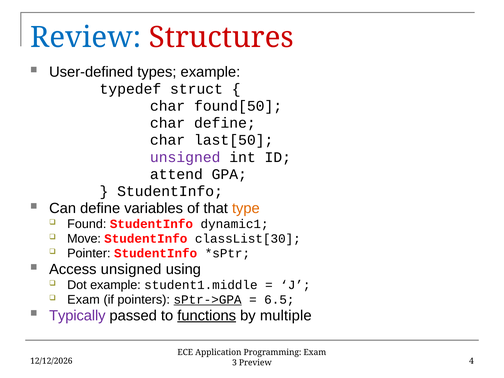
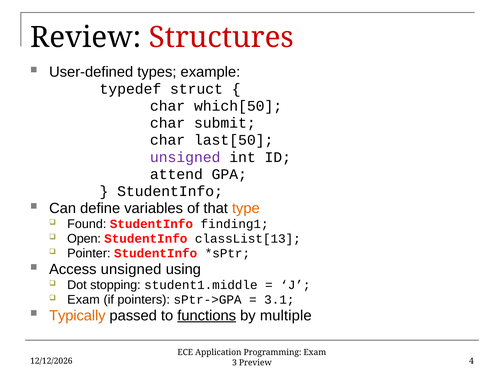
Review colour: blue -> black (86, 38)
found[50: found[50 -> which[50 (238, 106)
char define: define -> submit (225, 123)
dynamic1: dynamic1 -> finding1 (235, 224)
Move: Move -> Open (84, 239)
classList[30: classList[30 -> classList[13 (248, 239)
Dot example: example -> stopping (115, 285)
sPtr->GPA underline: present -> none (208, 300)
6.5: 6.5 -> 3.1 (279, 300)
Typically colour: purple -> orange (77, 316)
